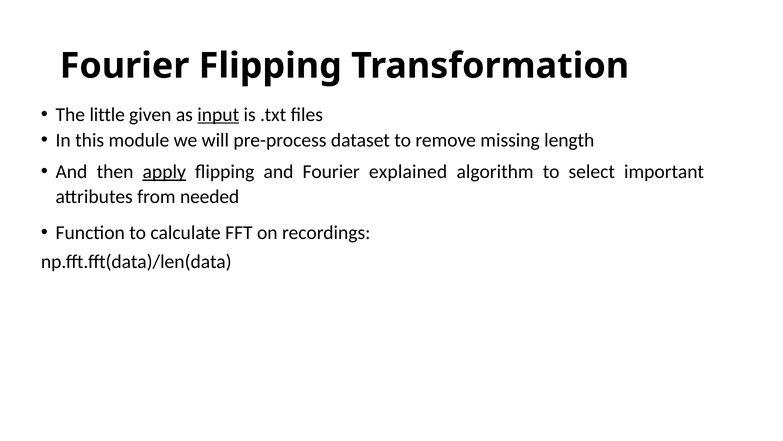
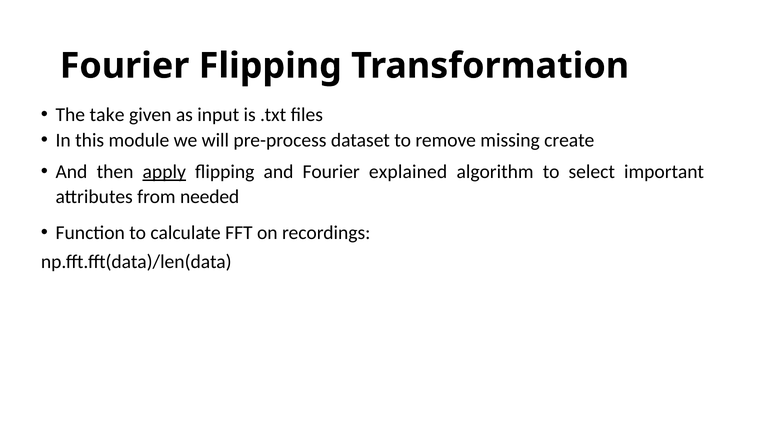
little: little -> take (107, 115)
input underline: present -> none (218, 115)
length: length -> create (569, 140)
